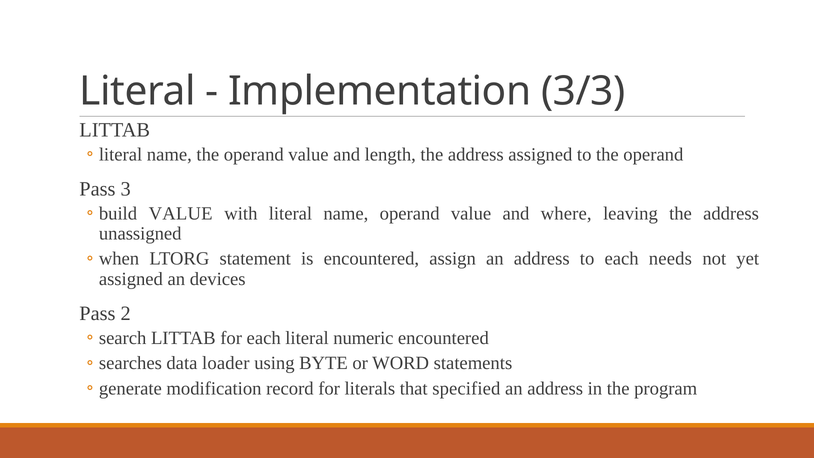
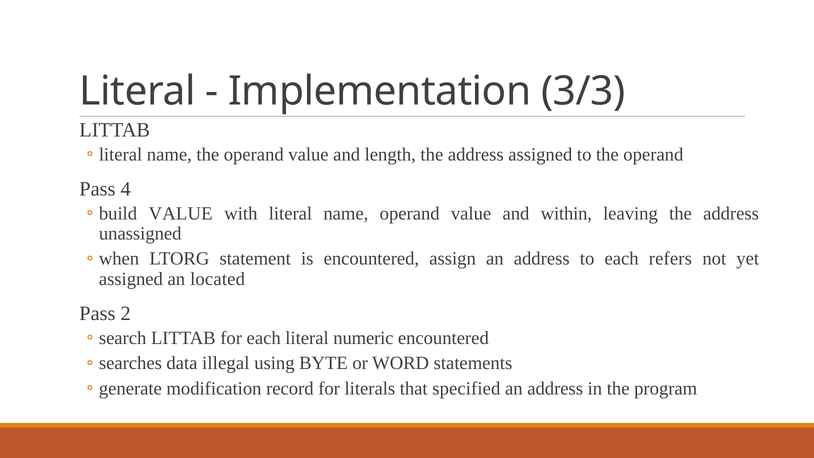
3: 3 -> 4 (126, 189)
where: where -> within (566, 213)
needs: needs -> refers (670, 259)
devices: devices -> located (218, 279)
loader: loader -> illegal (226, 363)
